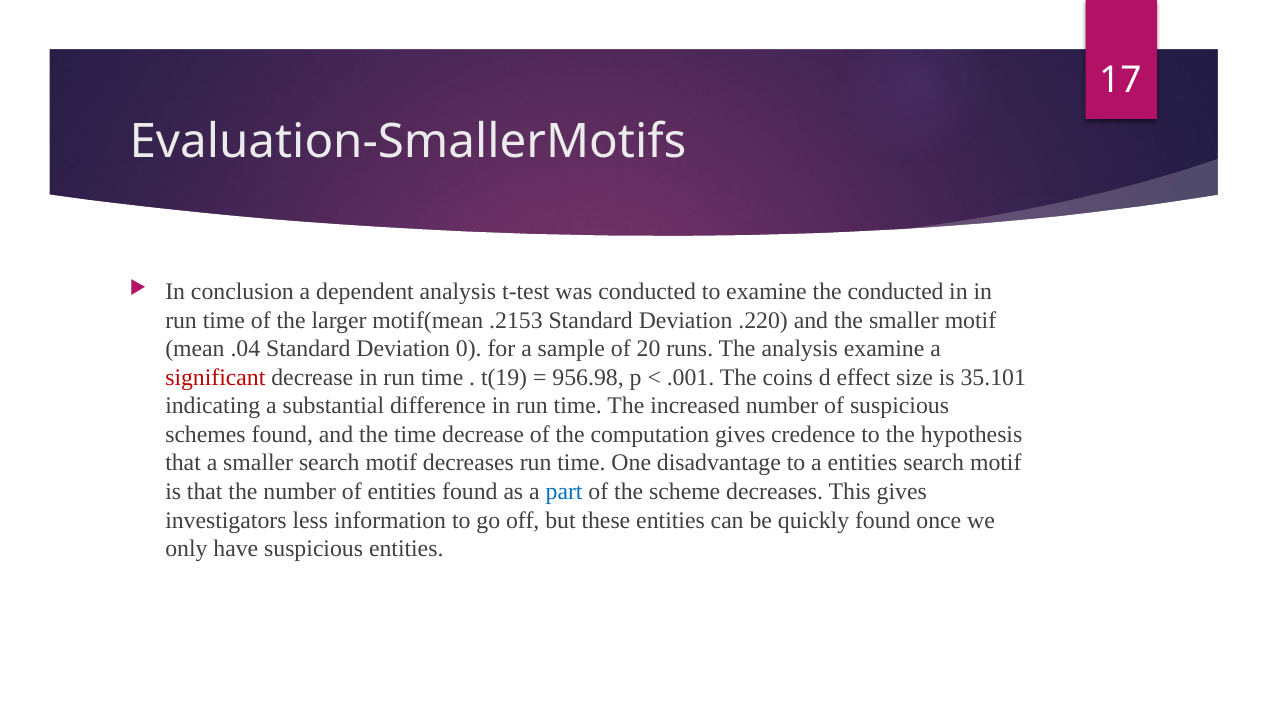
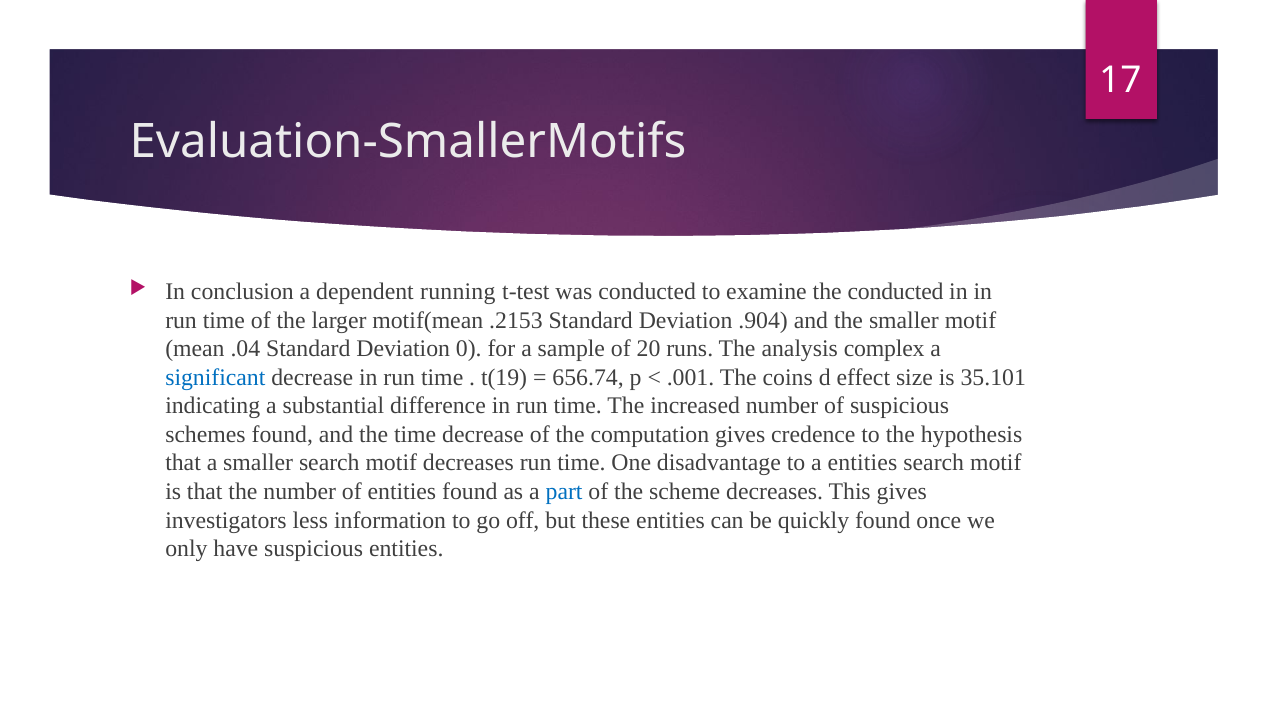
dependent analysis: analysis -> running (458, 291)
.220: .220 -> .904 (763, 320)
analysis examine: examine -> complex (884, 349)
significant colour: red -> blue (215, 377)
956.98: 956.98 -> 656.74 (588, 377)
